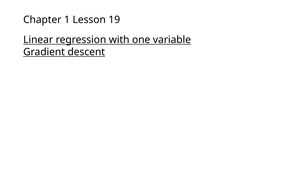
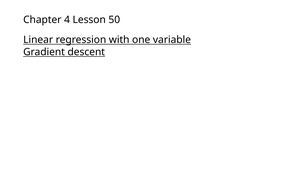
1: 1 -> 4 (67, 20)
19: 19 -> 50 (114, 20)
